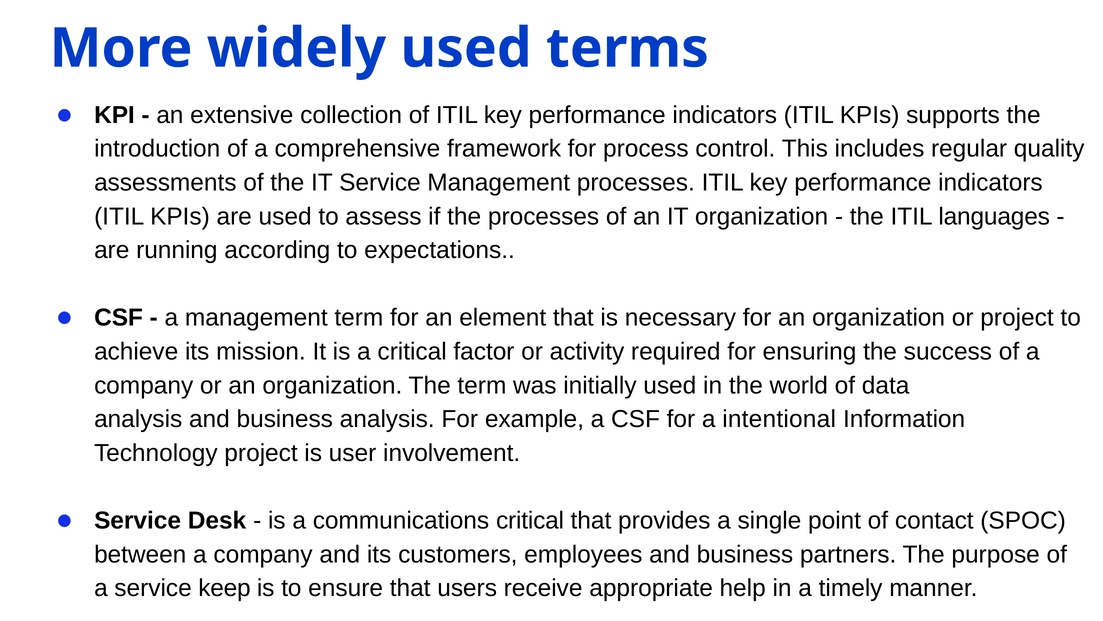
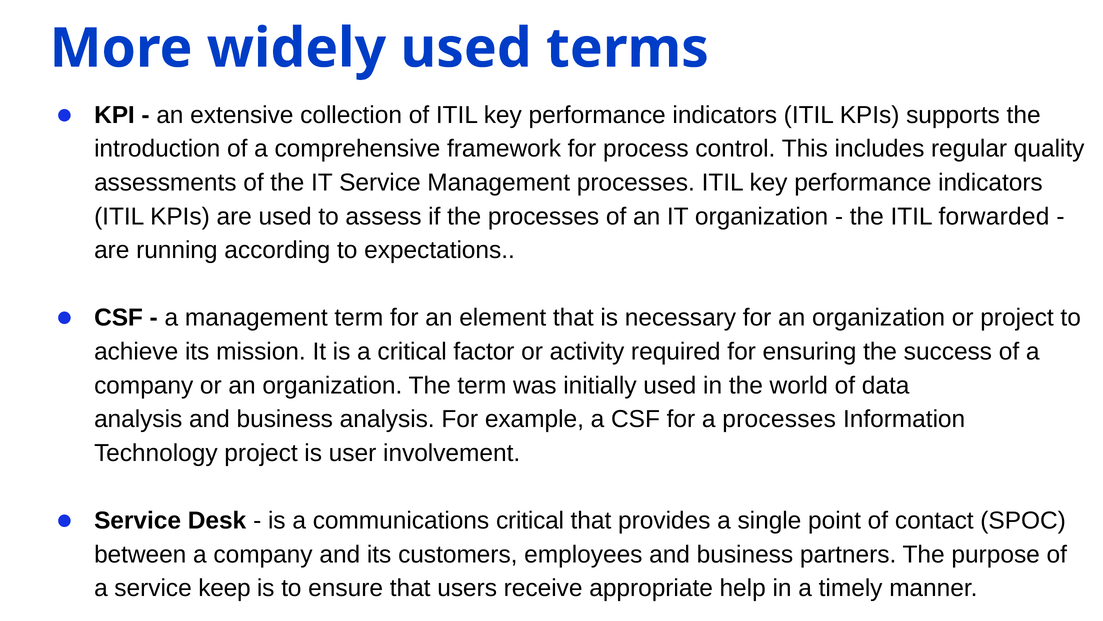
languages: languages -> forwarded (994, 216)
a intentional: intentional -> processes (779, 419)
